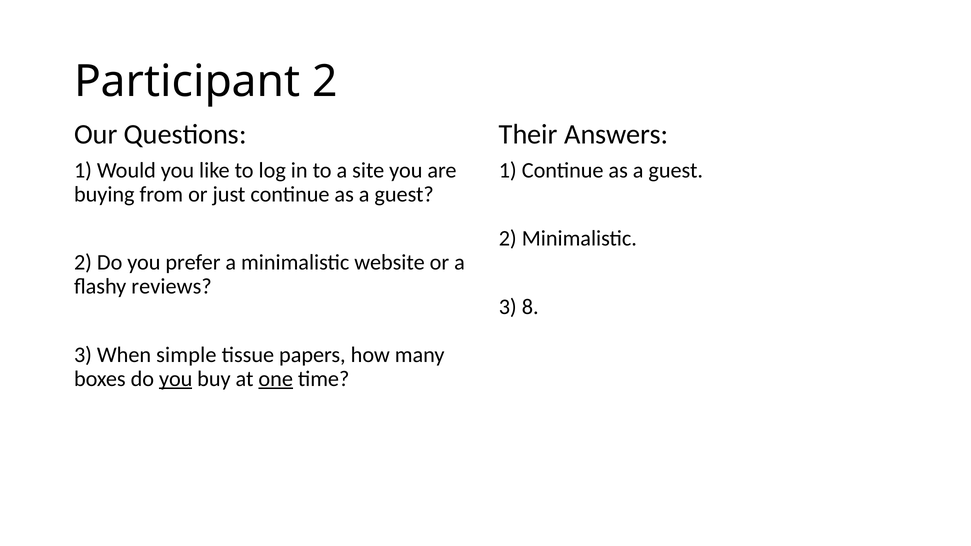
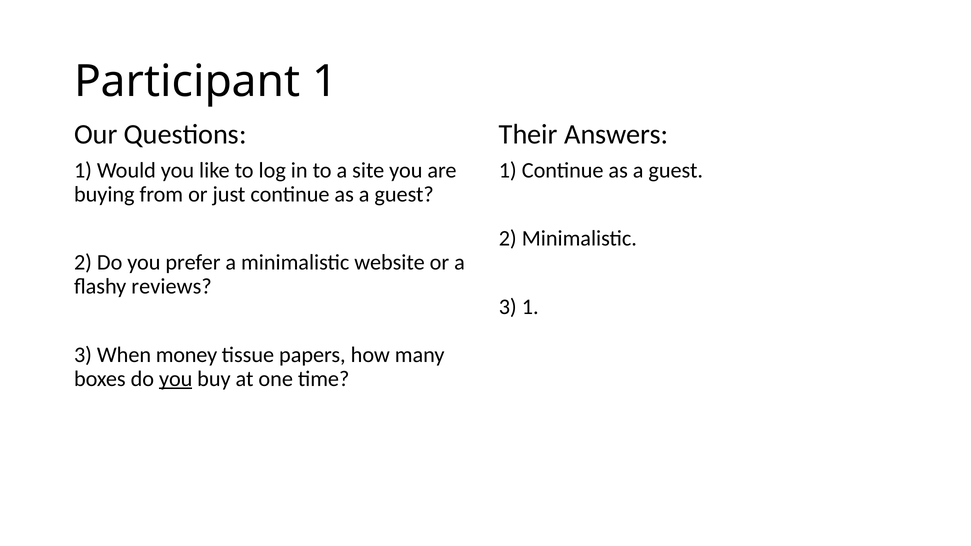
Participant 2: 2 -> 1 (325, 82)
3 8: 8 -> 1 (530, 307)
simple: simple -> money (187, 355)
one underline: present -> none (276, 379)
